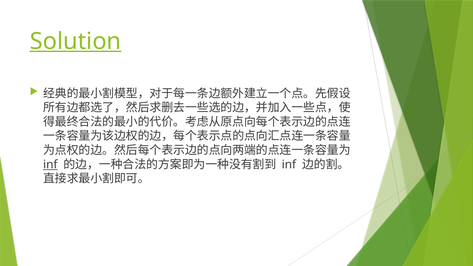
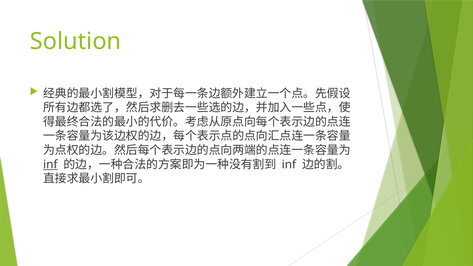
Solution underline: present -> none (76, 41)
